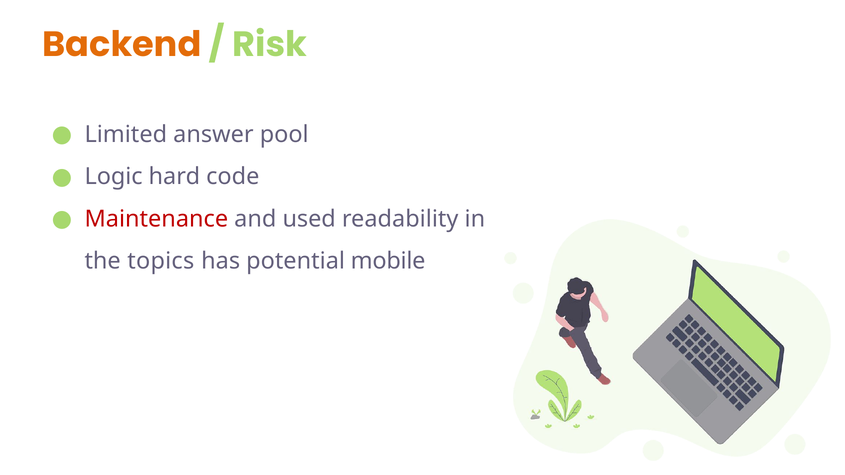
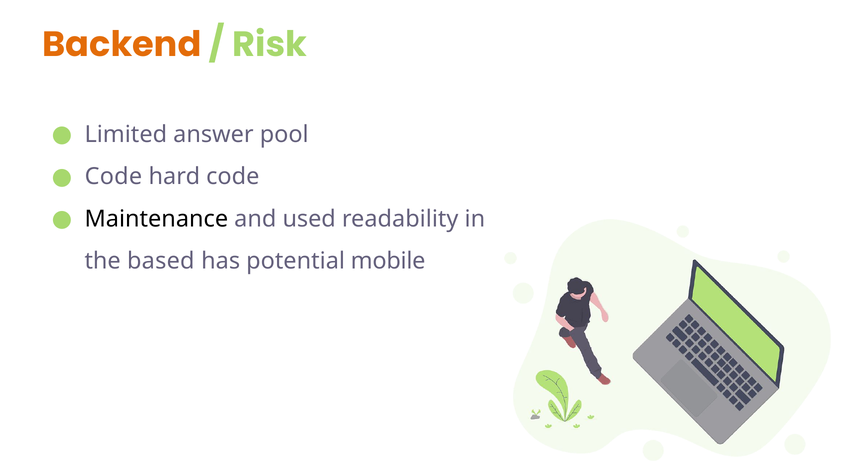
Logic: Logic -> Code (113, 177)
Maintenance colour: red -> black (156, 219)
topics: topics -> based (161, 261)
